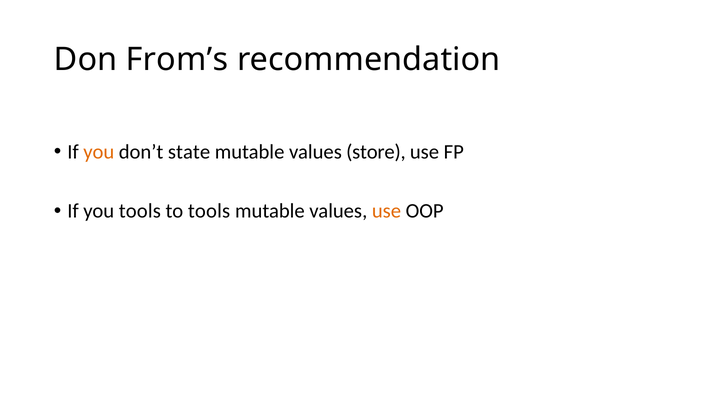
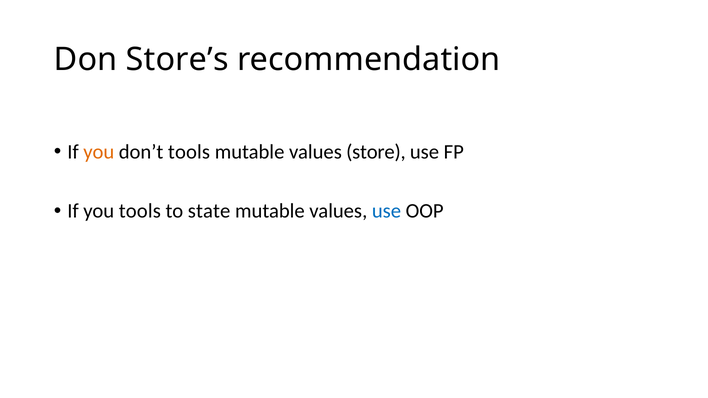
From’s: From’s -> Store’s (177, 59)
don’t state: state -> tools (189, 152)
to tools: tools -> state (209, 211)
use colour: orange -> blue (386, 211)
